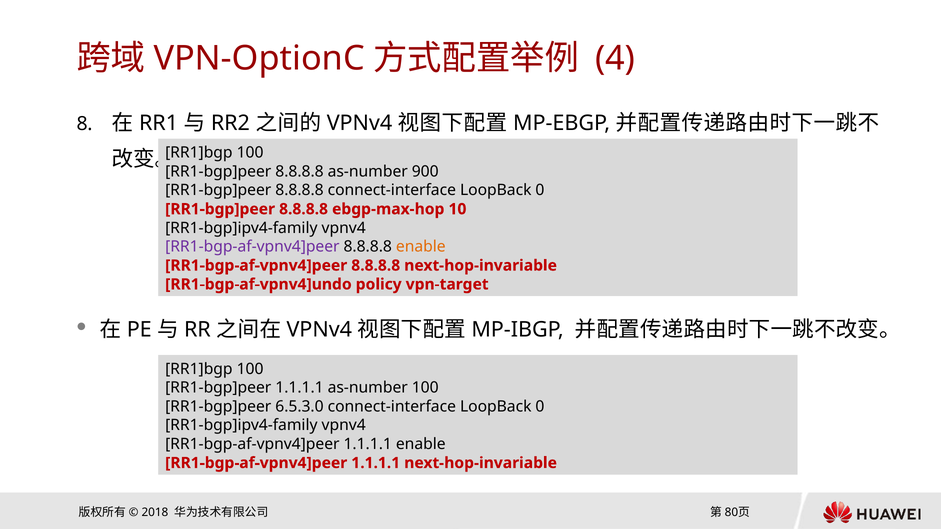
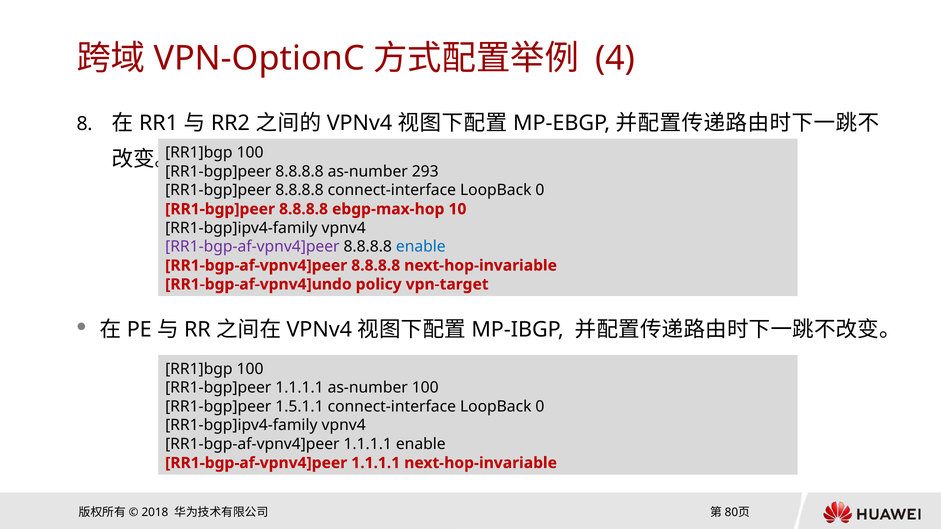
900: 900 -> 293 (425, 172)
enable colour: orange -> blue (421, 247)
6.5.3.0: 6.5.3.0 -> 1.5.1.1 (299, 407)
